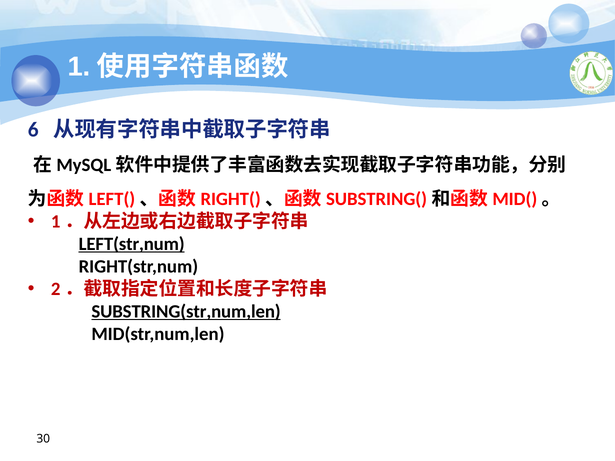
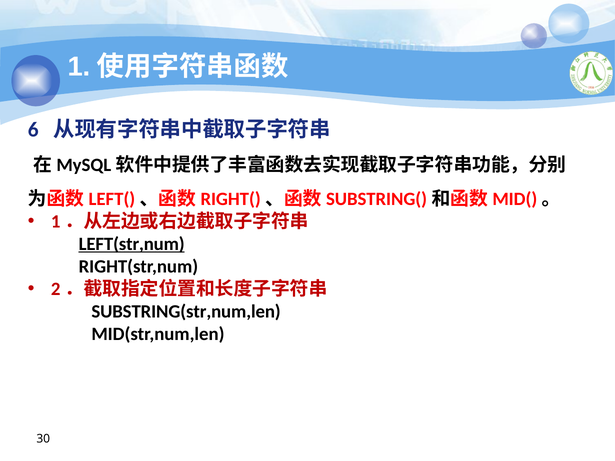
SUBSTRING(str,num,len underline: present -> none (186, 312)
